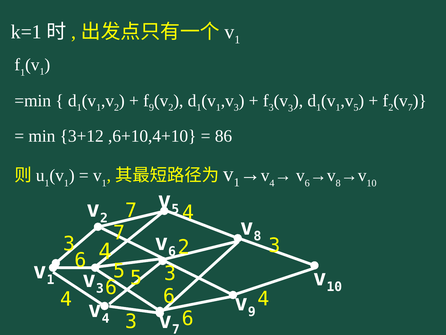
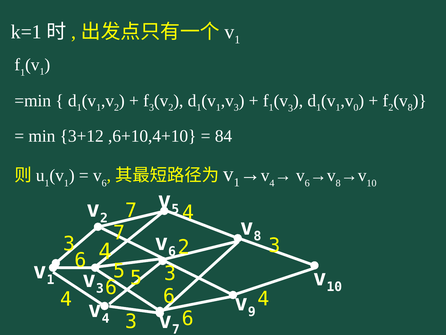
9: 9 -> 3 (151, 107)
3: 3 -> 1 (271, 107)
5: 5 -> 0 (356, 107)
7: 7 -> 8 (410, 107)
86: 86 -> 84 (224, 136)
1: 1 -> 6 (104, 183)
